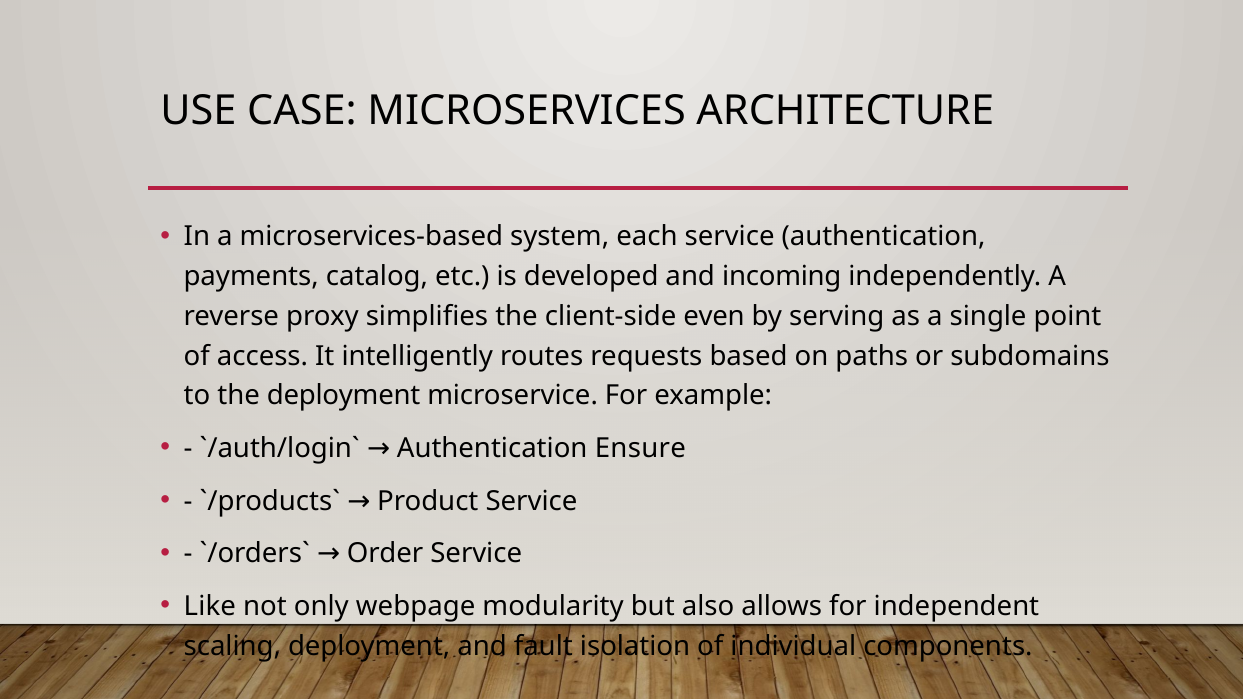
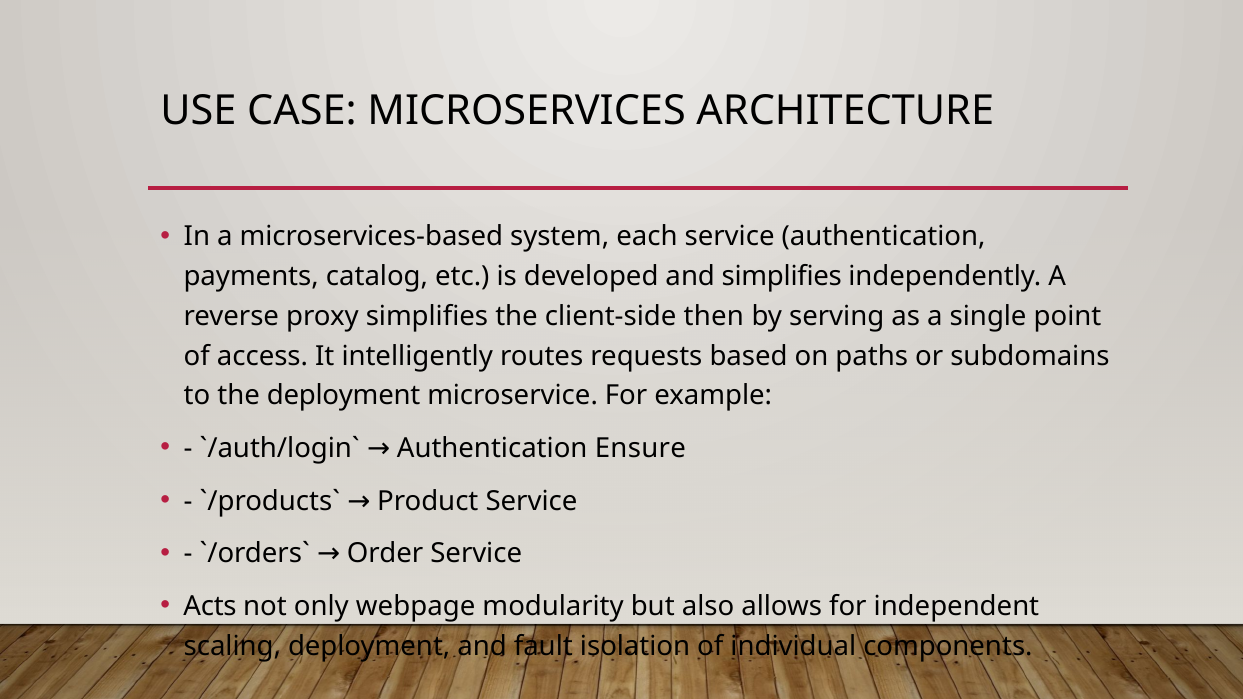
and incoming: incoming -> simplifies (782, 277)
even: even -> then (714, 316)
Like: Like -> Acts (210, 607)
